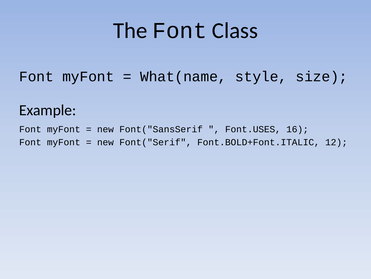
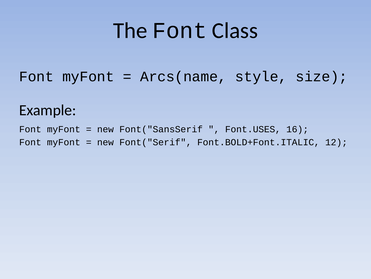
What(name: What(name -> Arcs(name (183, 76)
